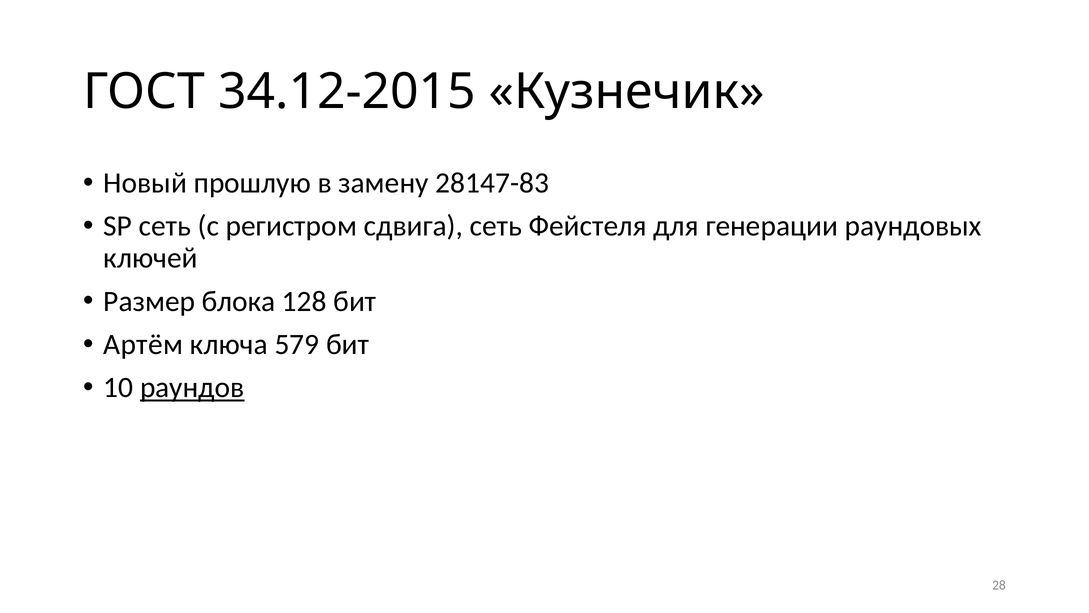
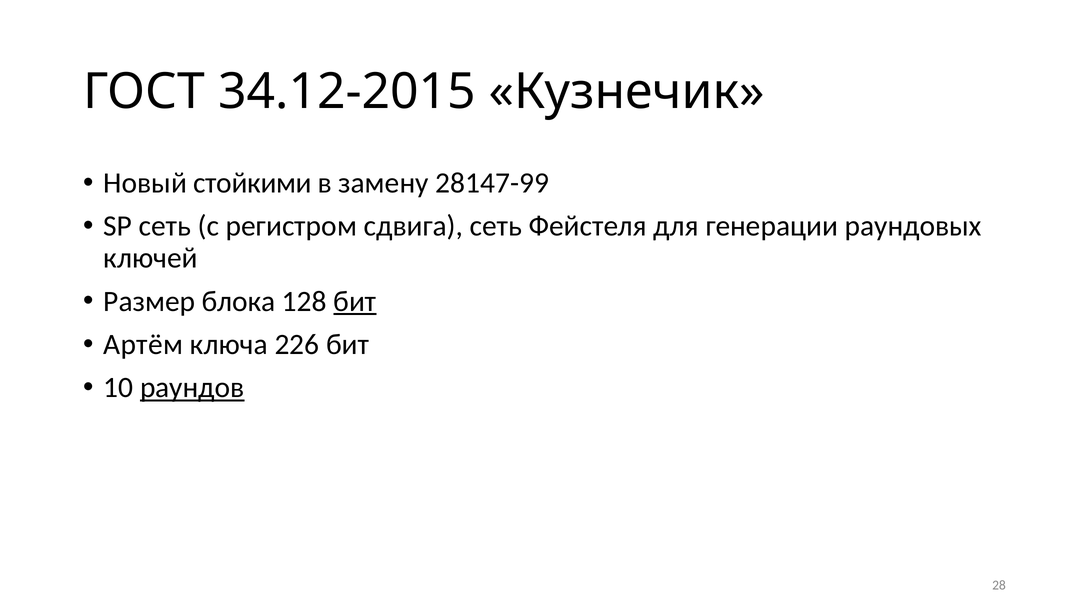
прошлую: прошлую -> стойкими (252, 183)
28147-83: 28147-83 -> 28147-99 (492, 183)
бит underline: none -> present (355, 301)
579: 579 -> 226 (297, 344)
